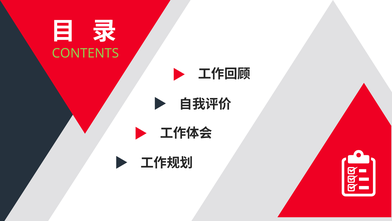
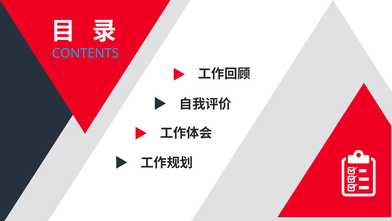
CONTENTS colour: light green -> light blue (85, 53)
